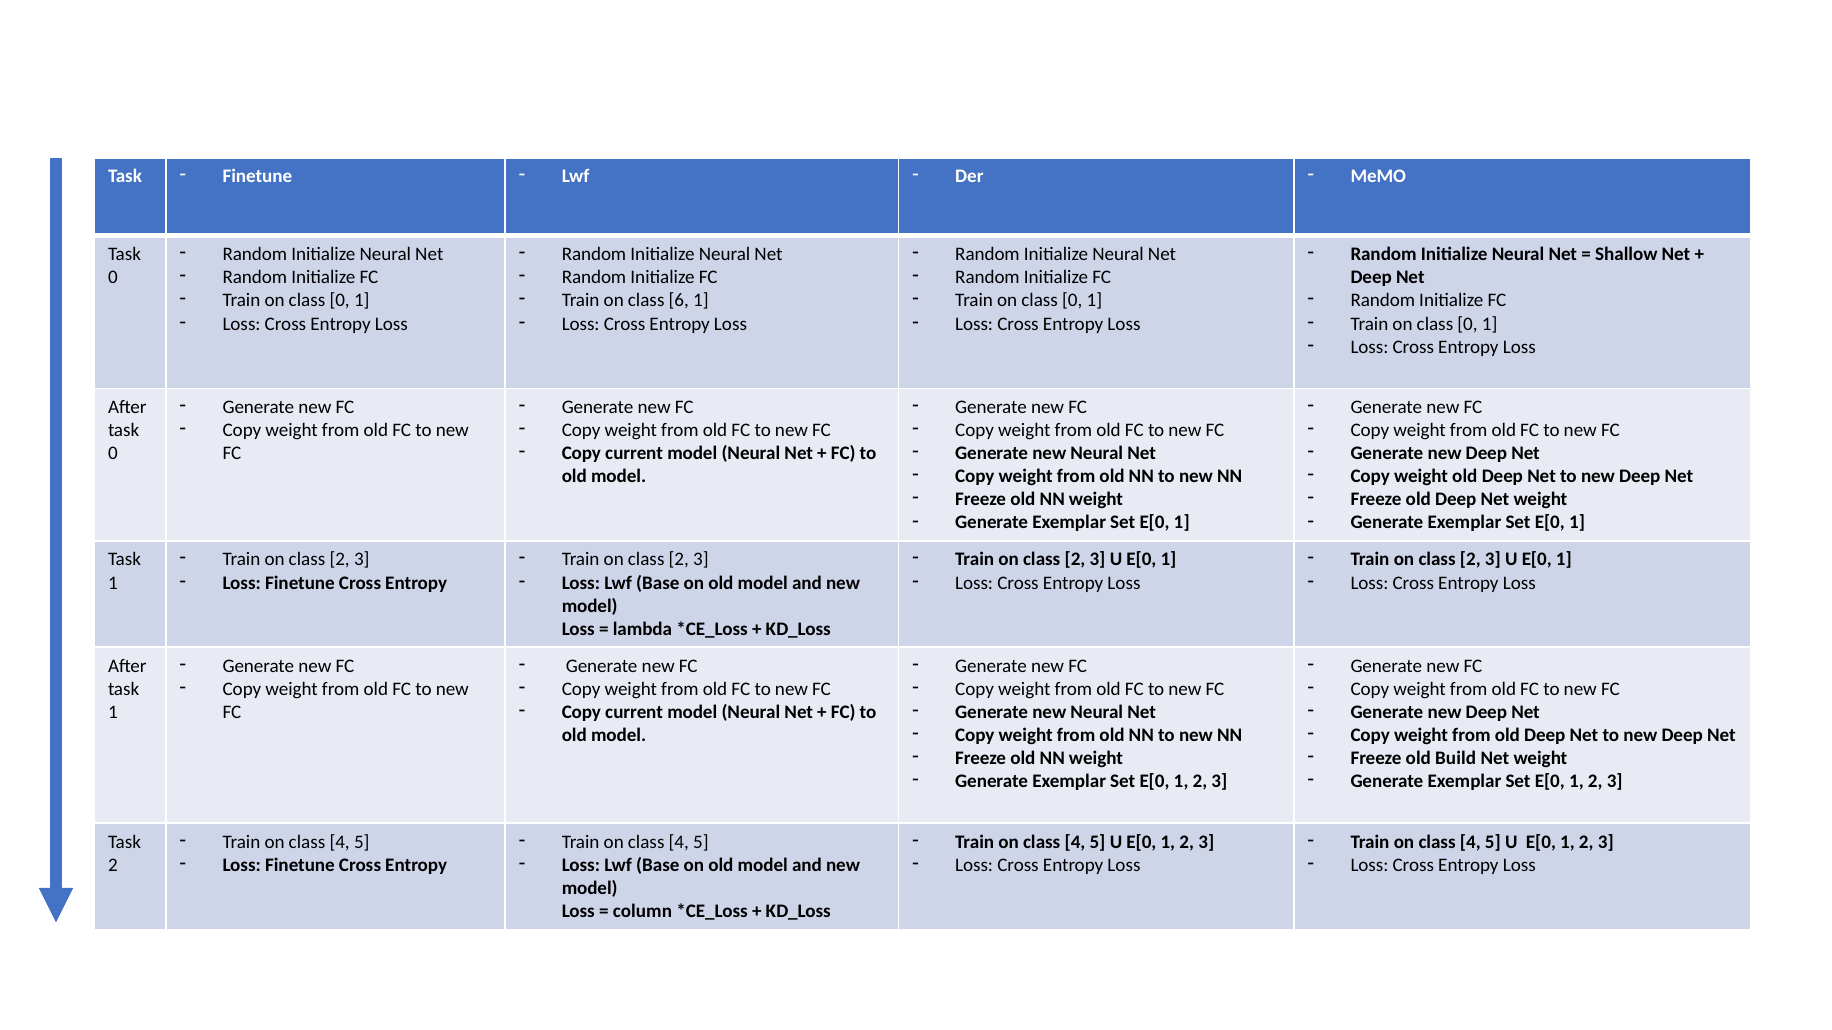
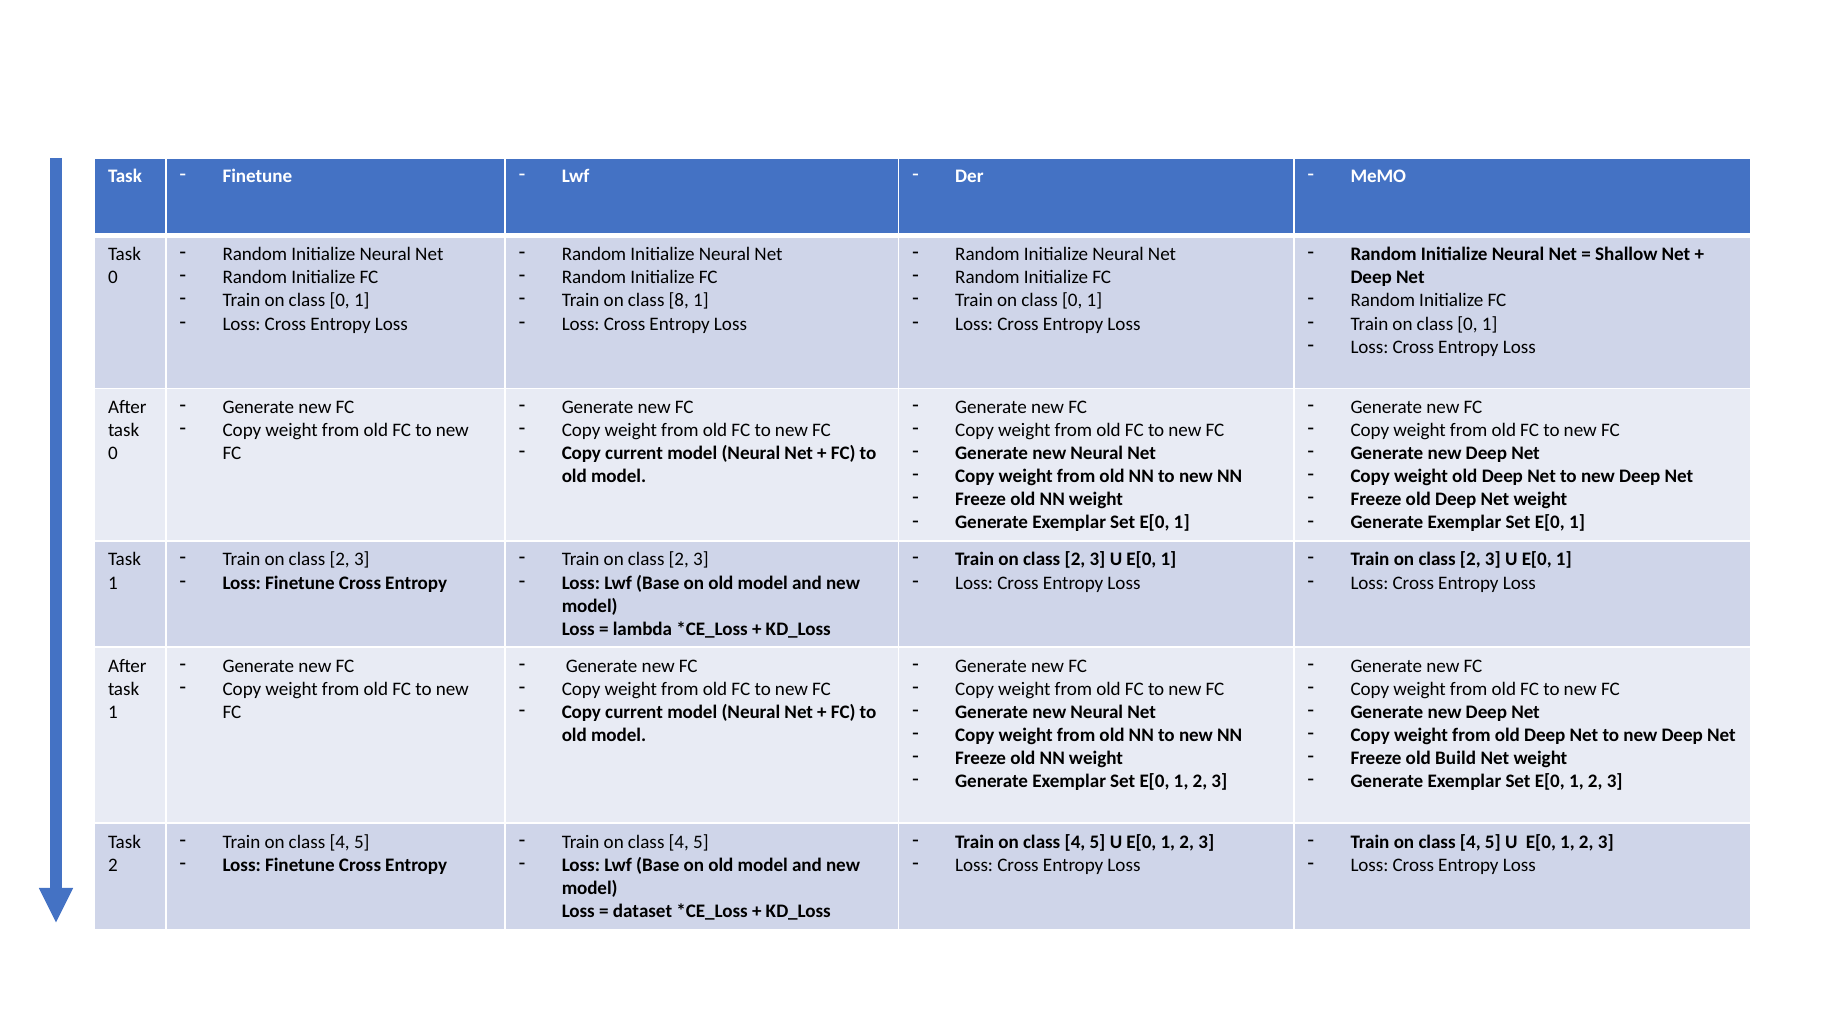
6: 6 -> 8 (679, 301)
column: column -> dataset (642, 912)
